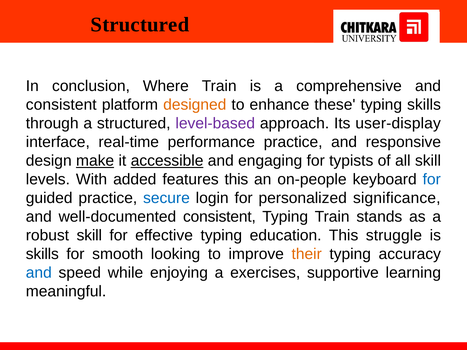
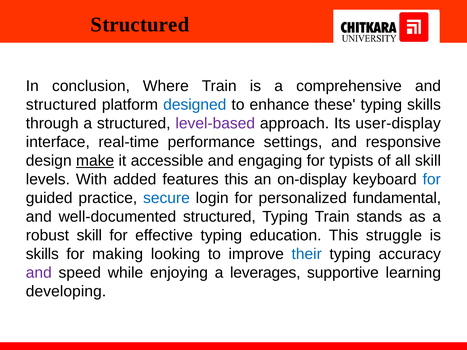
consistent: consistent -> structured (61, 105)
designed colour: orange -> blue (195, 105)
performance practice: practice -> settings (293, 142)
accessible underline: present -> none (167, 161)
on-people: on-people -> on-display (312, 180)
significance: significance -> fundamental (397, 198)
well-documented consistent: consistent -> structured (219, 217)
smooth: smooth -> making (118, 254)
their colour: orange -> blue (307, 254)
and colour: blue -> purple (39, 273)
exercises: exercises -> leverages (265, 273)
meaningful: meaningful -> developing (66, 292)
